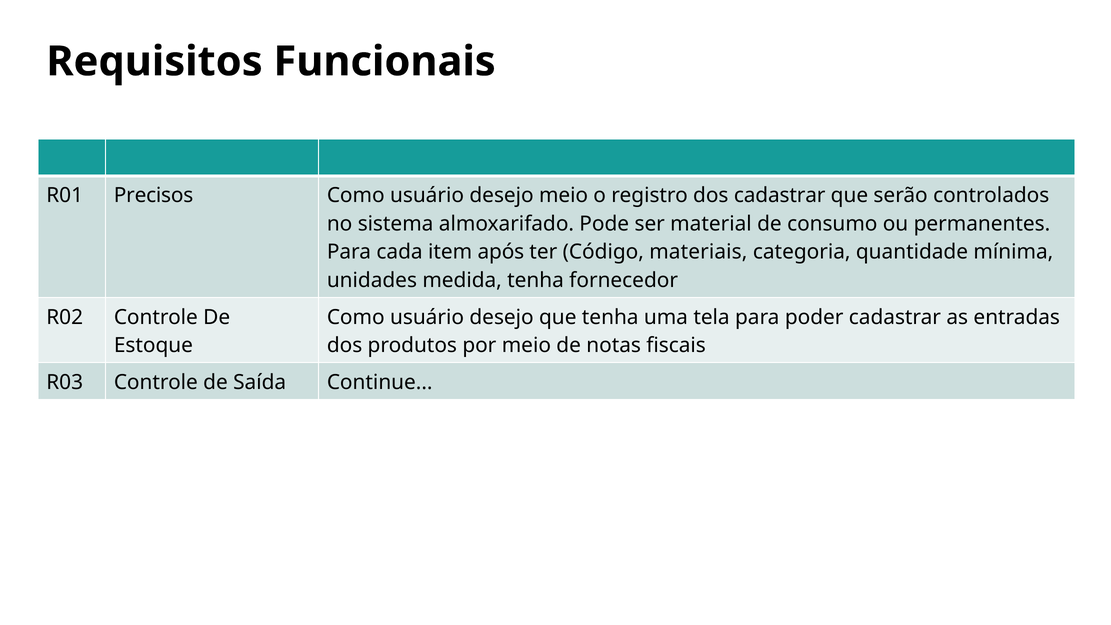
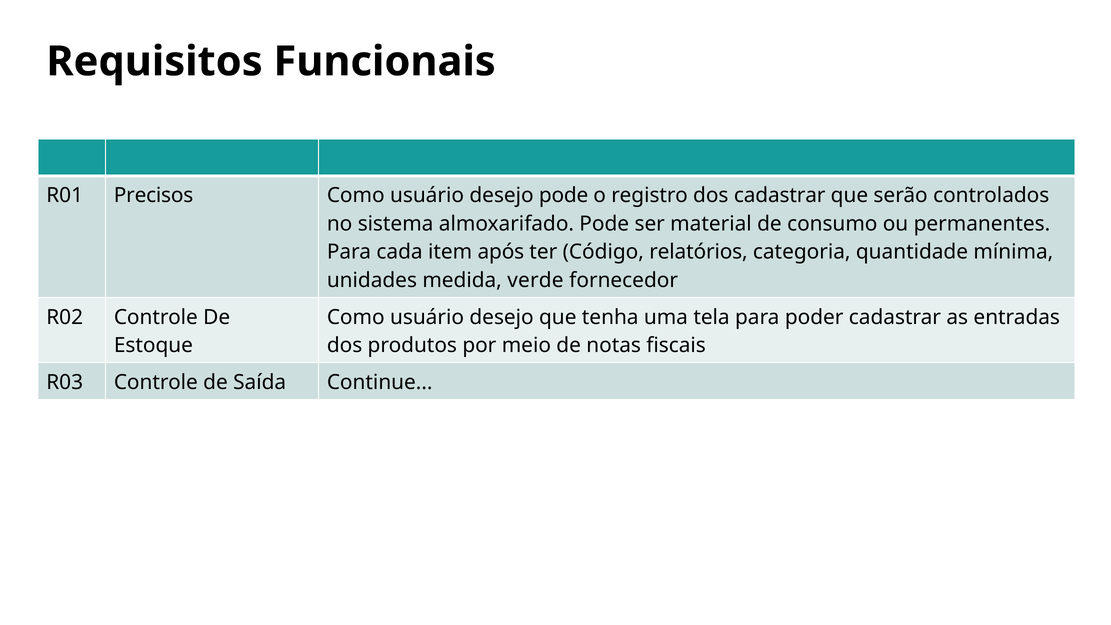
desejo meio: meio -> pode (564, 195)
materiais: materiais -> relatórios (698, 252)
medida tenha: tenha -> verde (535, 280)
